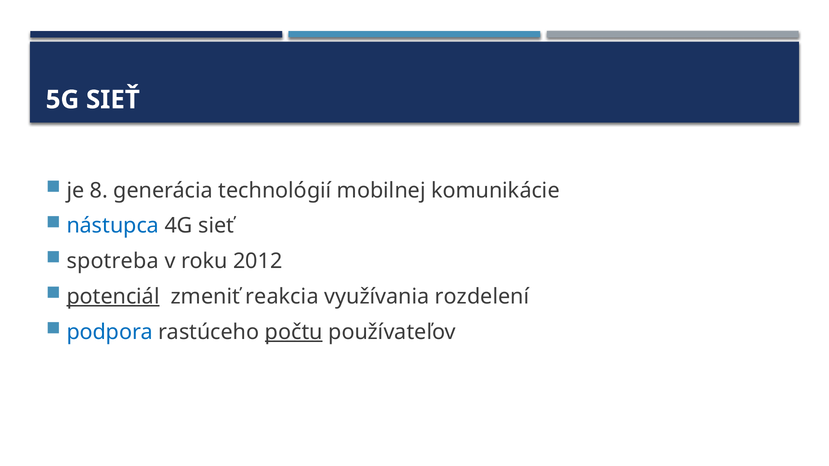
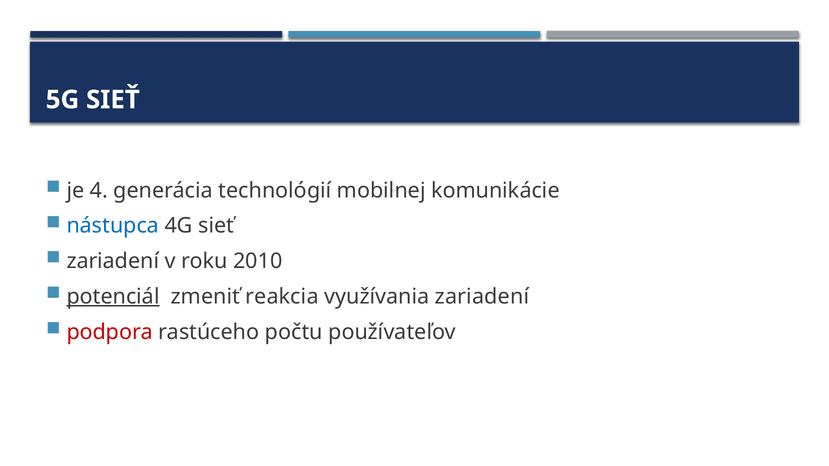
8: 8 -> 4 (99, 191)
spotreba: spotreba -> zariadení (113, 261)
2012: 2012 -> 2010 (258, 261)
využívania rozdelení: rozdelení -> zariadení (482, 297)
podpora colour: blue -> red (110, 332)
počtu underline: present -> none (294, 332)
